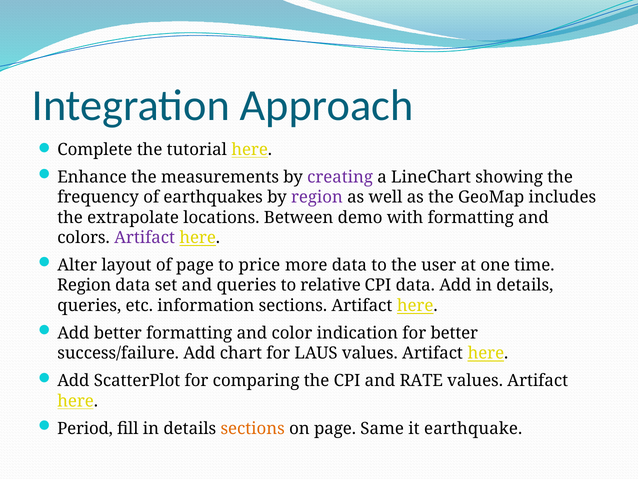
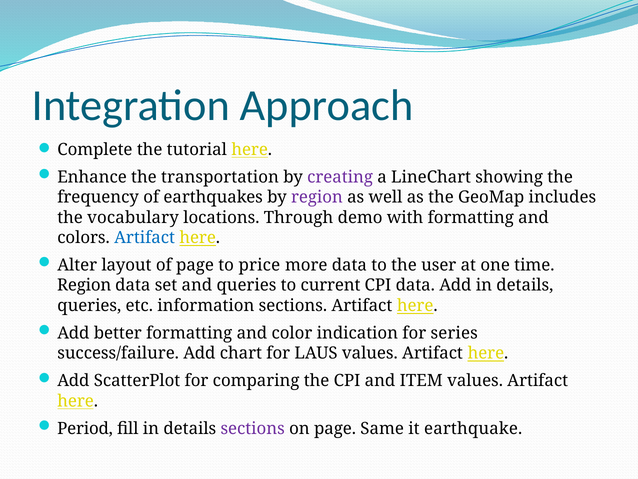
measurements: measurements -> transportation (220, 177)
extrapolate: extrapolate -> vocabulary (133, 217)
Between: Between -> Through (299, 217)
Artifact colour: purple -> blue (145, 237)
relative: relative -> current (331, 285)
for better: better -> series (454, 333)
RATE: RATE -> ITEM (421, 380)
sections colour: orange -> purple (253, 428)
